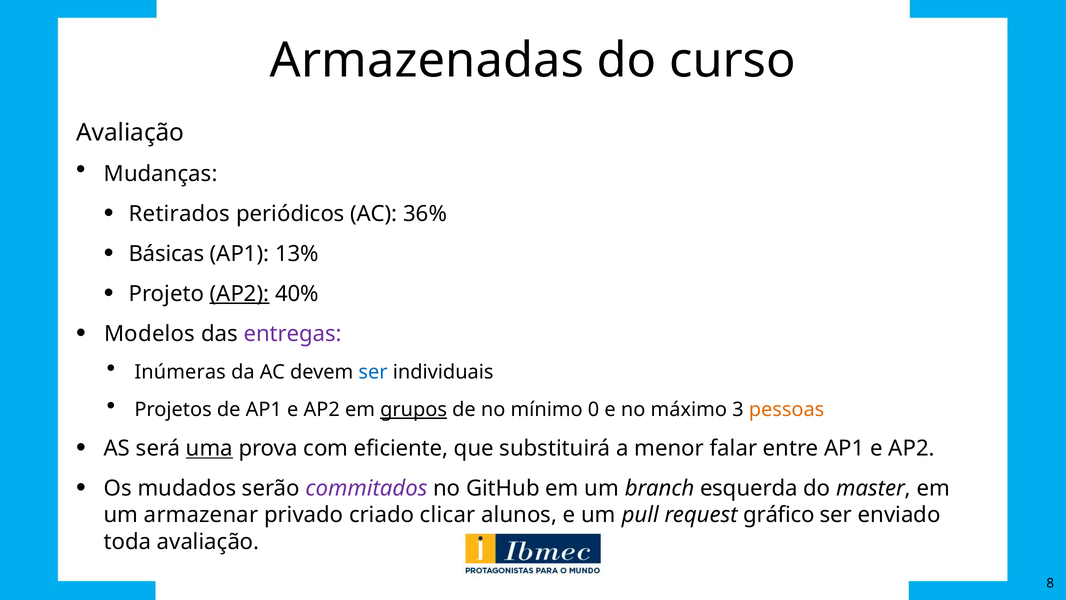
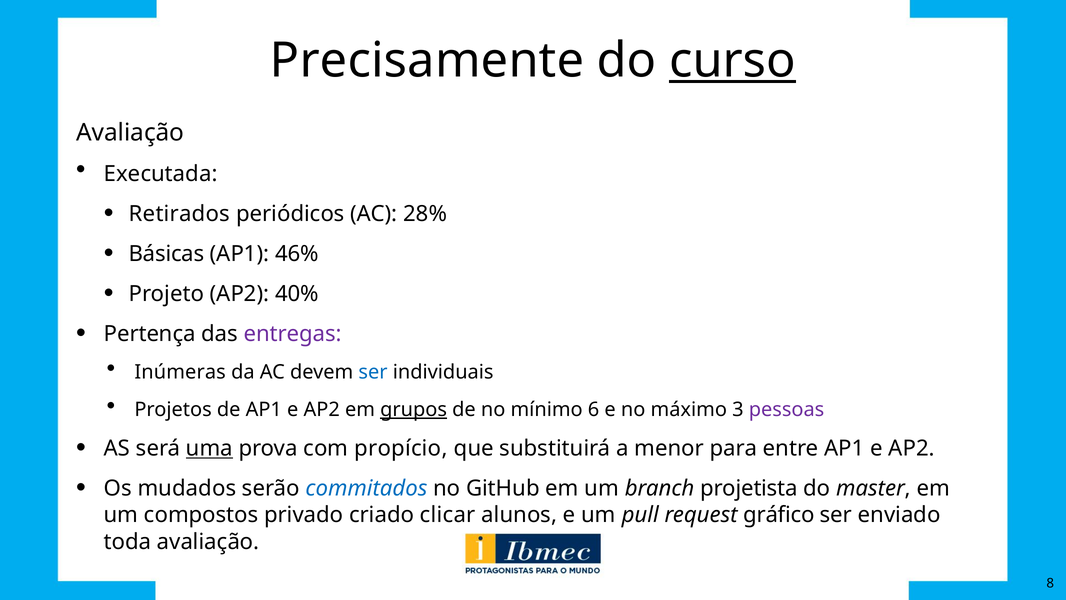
Armazenadas: Armazenadas -> Precisamente (427, 60)
curso underline: none -> present (733, 60)
Mudanças: Mudanças -> Executada (161, 174)
36%: 36% -> 28% (425, 214)
13%: 13% -> 46% (297, 254)
AP2 underline: present -> none (240, 294)
Modelos: Modelos -> Pertença (150, 333)
0: 0 -> 6 (594, 409)
pessoas colour: orange -> purple (787, 409)
eficiente: eficiente -> propício (401, 448)
falar: falar -> para (733, 448)
commitados colour: purple -> blue (366, 488)
esquerda: esquerda -> projetista (749, 488)
armazenar: armazenar -> compostos (201, 515)
